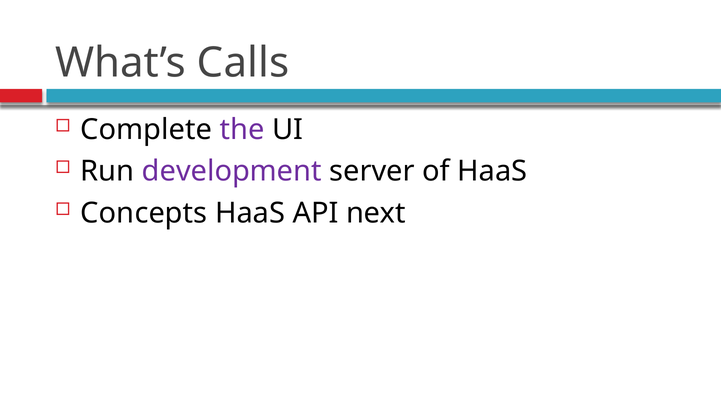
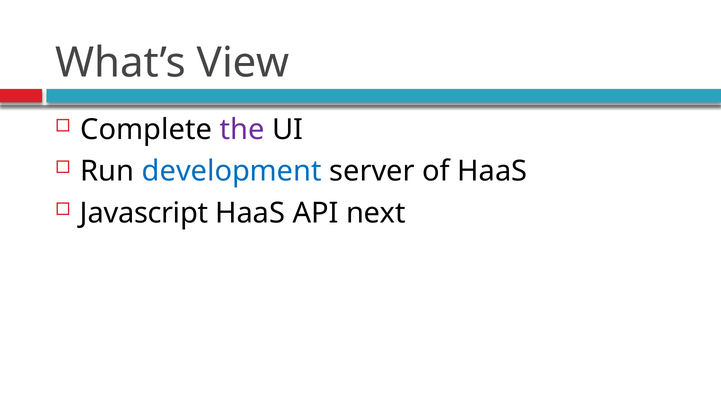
Calls: Calls -> View (243, 63)
development colour: purple -> blue (232, 172)
Concepts: Concepts -> Javascript (144, 213)
